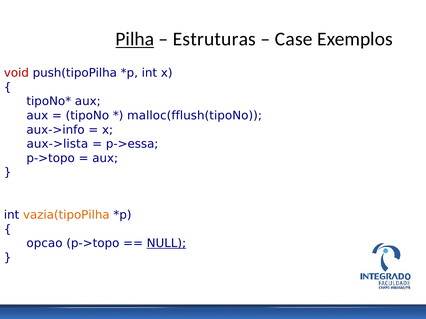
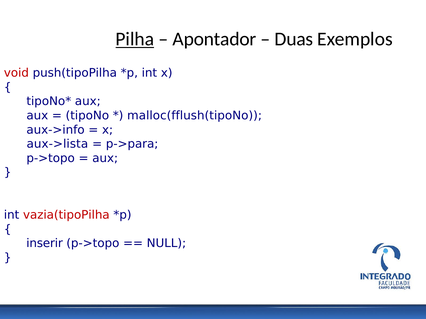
Estruturas: Estruturas -> Apontador (215, 39)
Case: Case -> Duas (294, 39)
p->essa: p->essa -> p->para (132, 144)
vazia(tipoPilha colour: orange -> red (66, 215)
opcao: opcao -> inserir (45, 244)
NULL underline: present -> none (166, 244)
